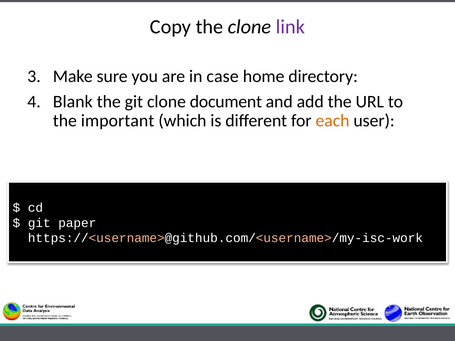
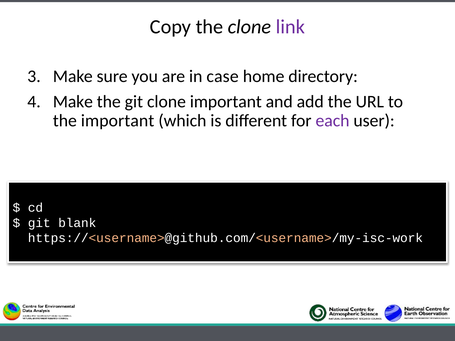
Blank: Blank -> Make (73, 102)
clone document: document -> important (226, 102)
each colour: orange -> purple (333, 121)
paper: paper -> blank (77, 223)
